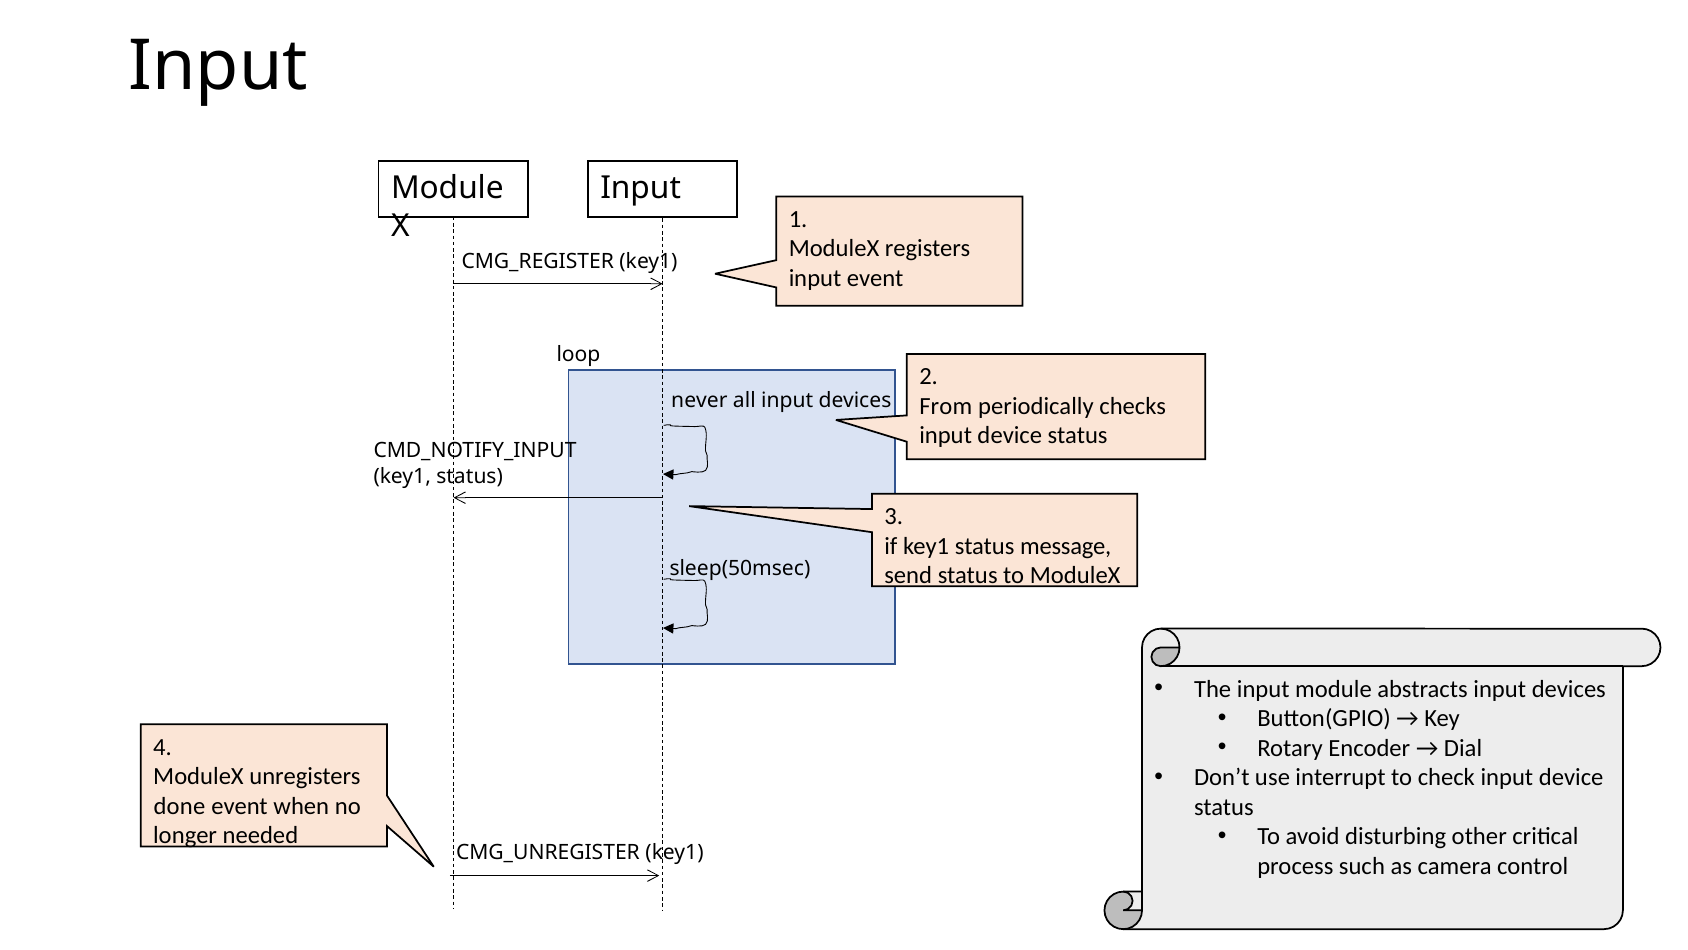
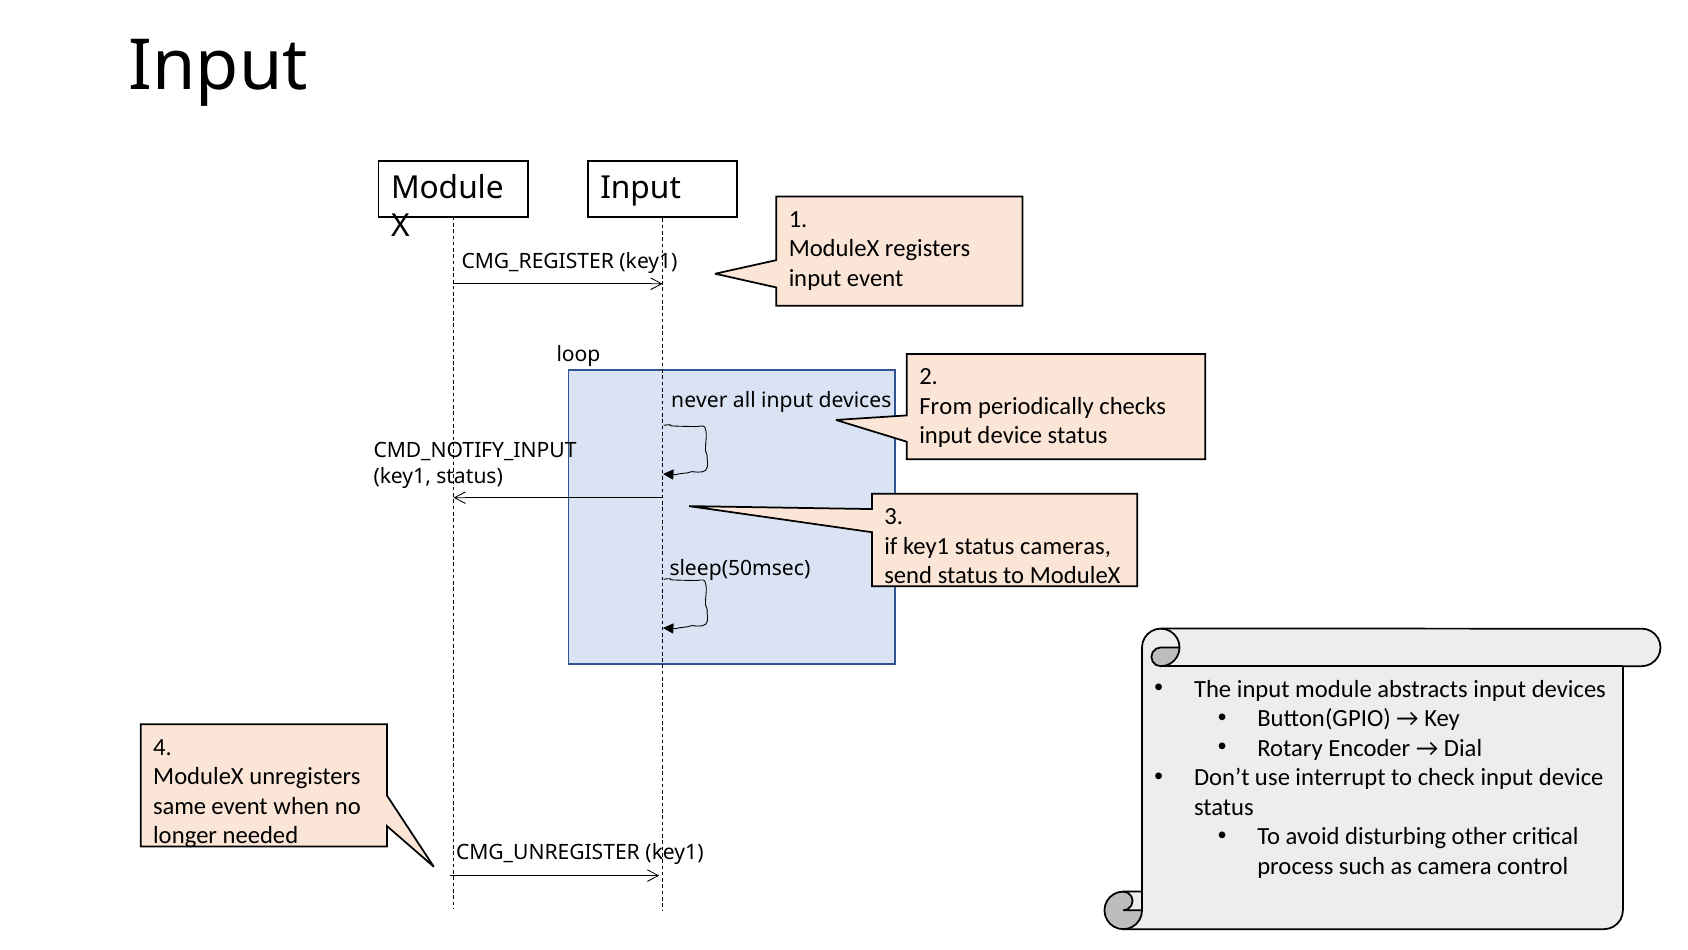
message: message -> cameras (1066, 546)
done: done -> same (180, 806)
